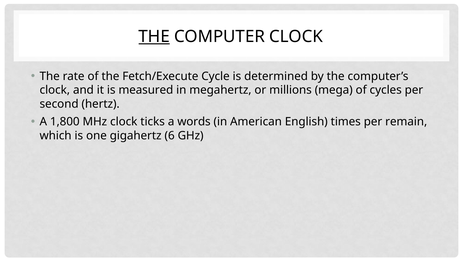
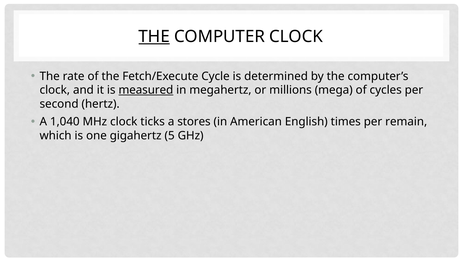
measured underline: none -> present (146, 90)
1,800: 1,800 -> 1,040 (65, 122)
words: words -> stores (194, 122)
6: 6 -> 5 (170, 135)
